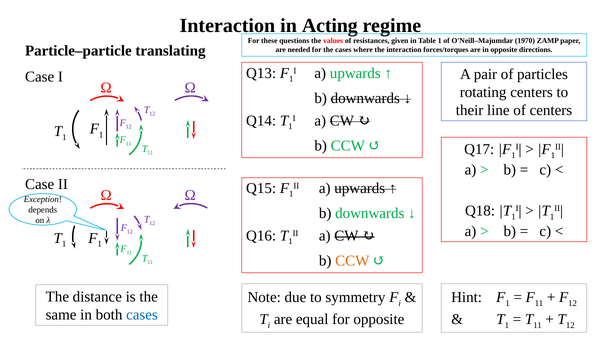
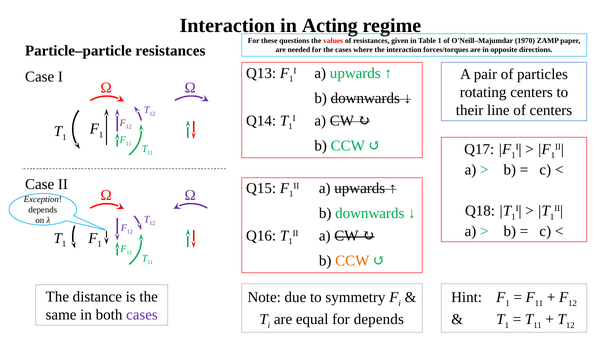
Particle‒particle translating: translating -> resistances (170, 51)
cases colour: blue -> purple (142, 315)
for opposite: opposite -> depends (379, 320)
